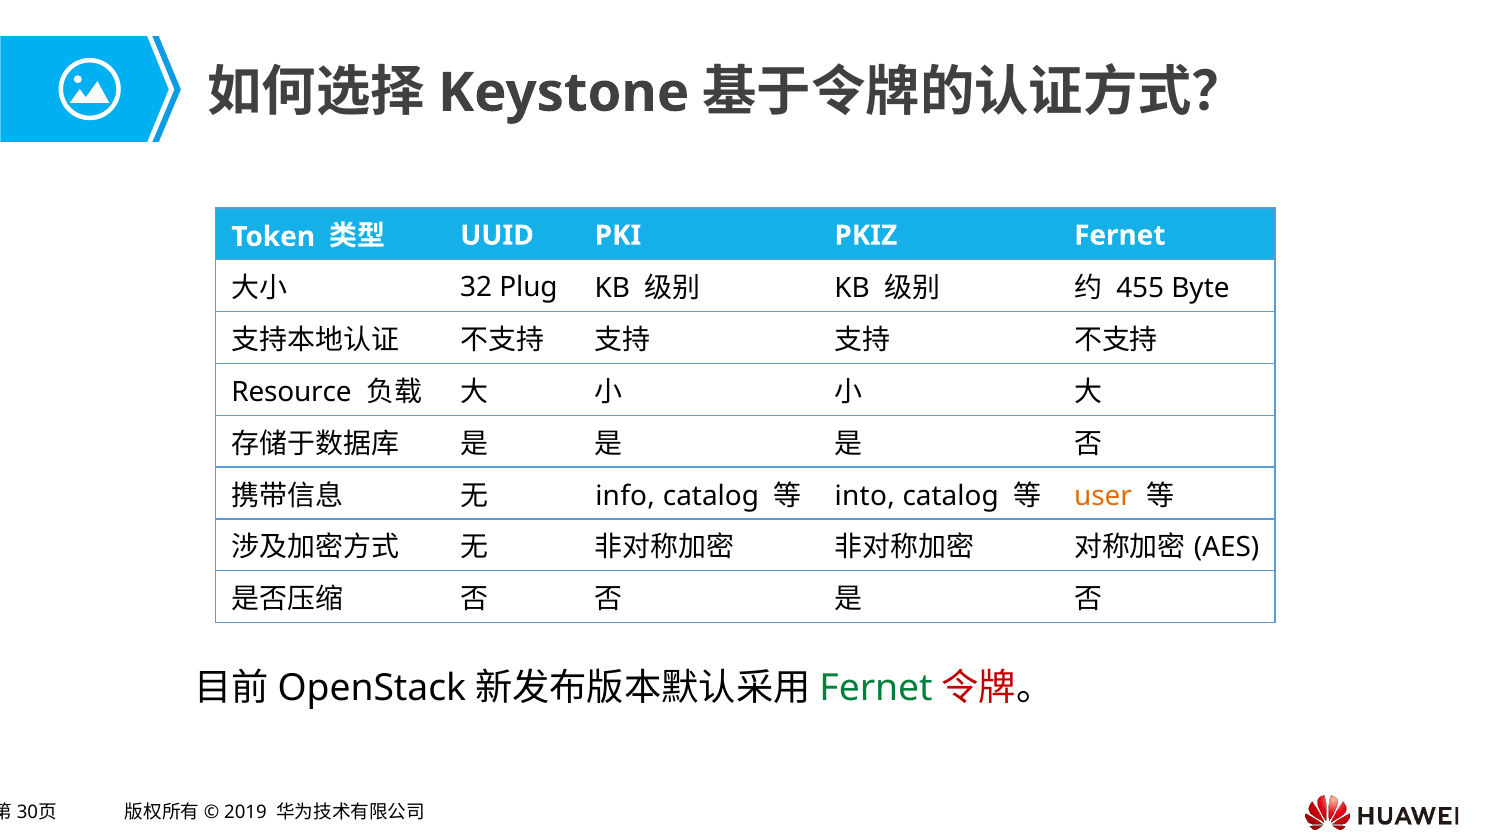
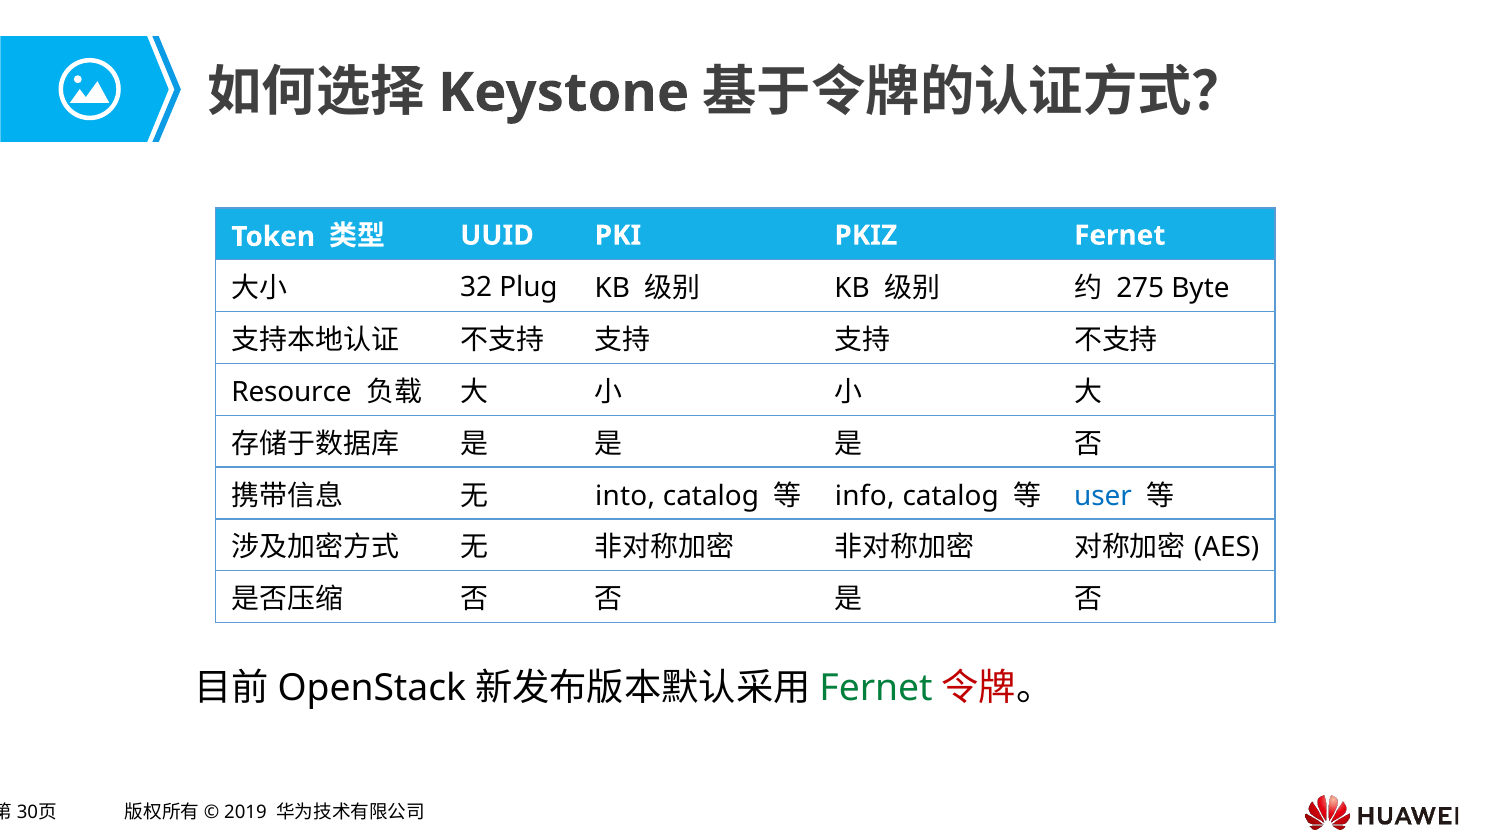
455: 455 -> 275 (1140, 289)
info: info -> into (625, 496)
into: into -> info (865, 496)
user colour: orange -> blue (1103, 496)
